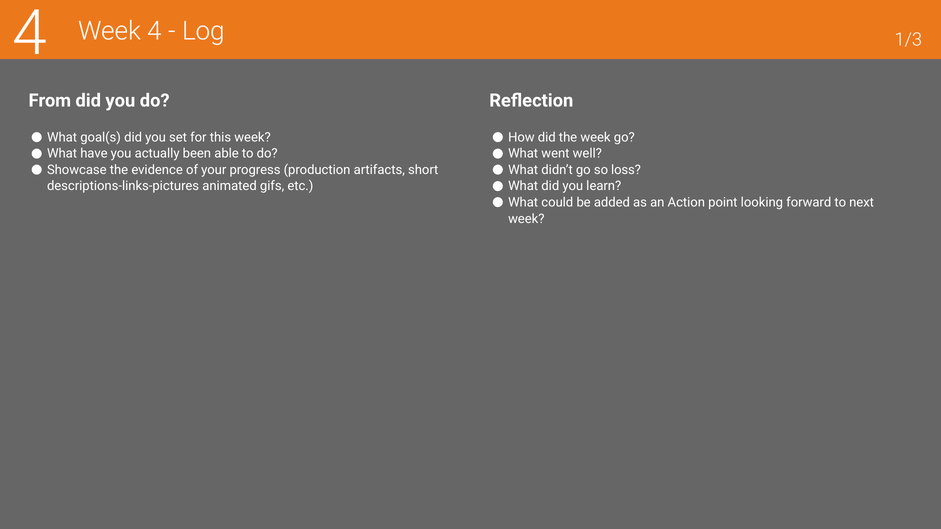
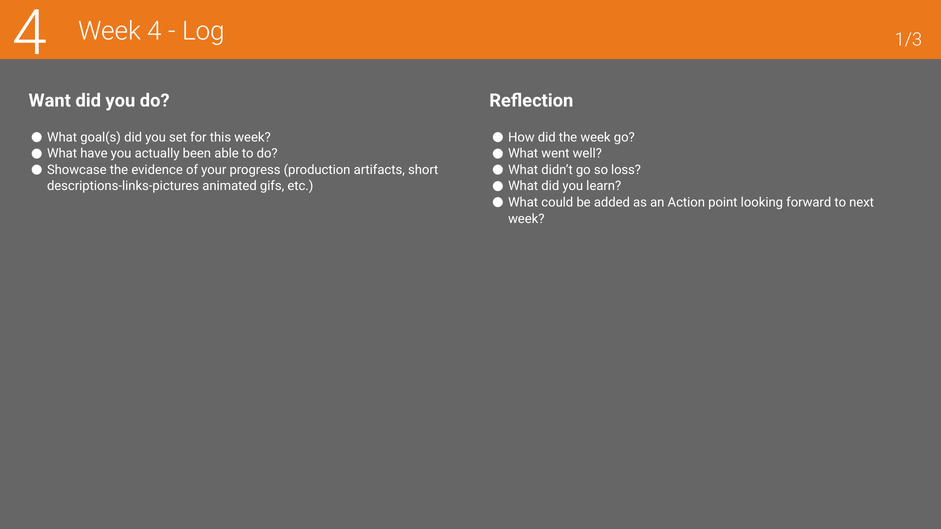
From: From -> Want (50, 101)
